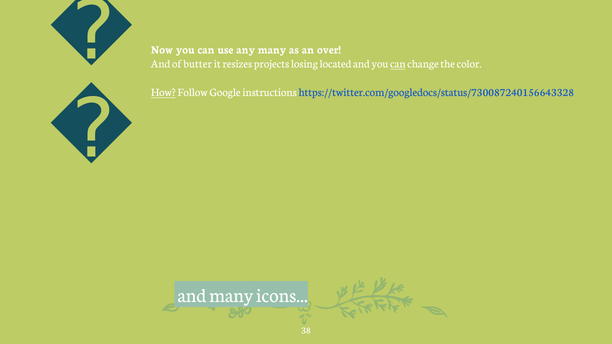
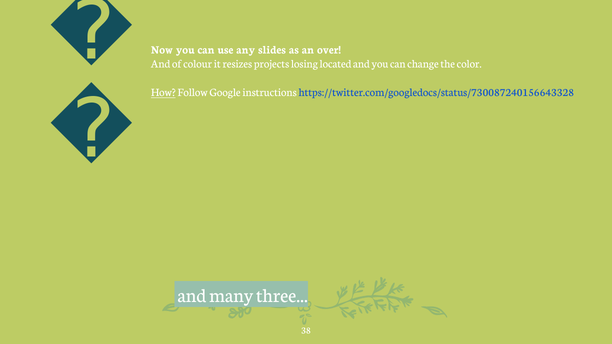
any many: many -> slides (272, 50)
butter: butter -> colour (198, 64)
can underline: present -> none (398, 64)
icons: icons -> three (282, 296)
